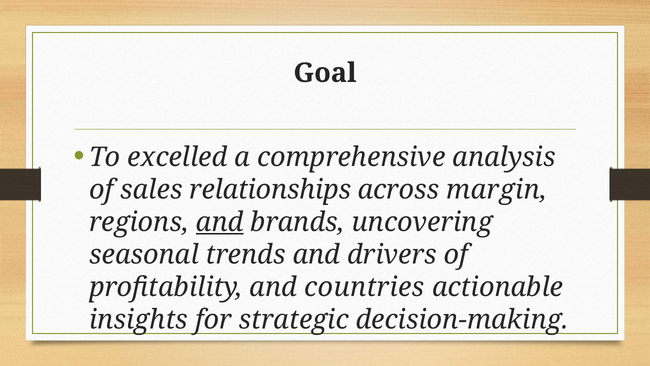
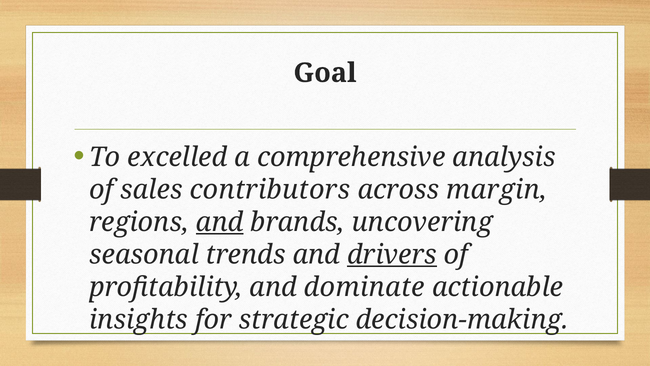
relationships: relationships -> contributors (270, 189)
drivers underline: none -> present (392, 254)
countries: countries -> dominate (364, 287)
